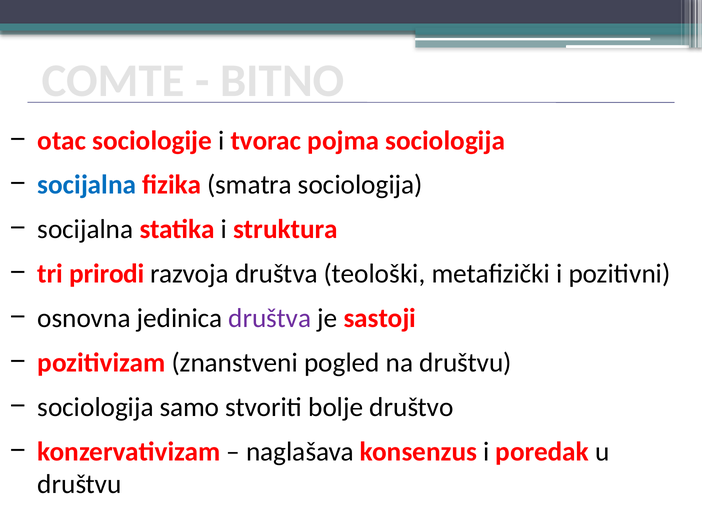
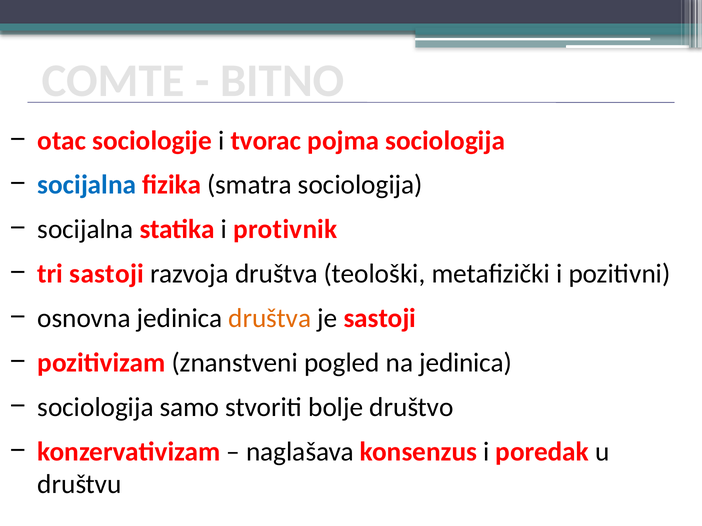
struktura: struktura -> protivnik (285, 230)
tri prirodi: prirodi -> sastoji (107, 274)
društva colour: purple -> orange (270, 319)
na društvu: društvu -> jedinica (466, 363)
